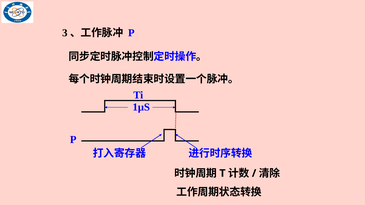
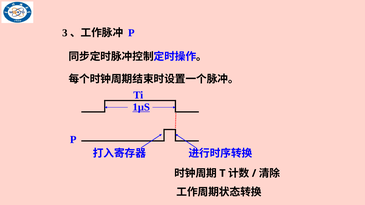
1µS underline: none -> present (141, 107)
